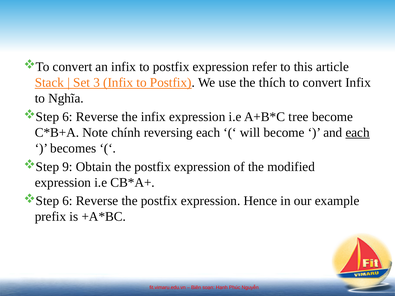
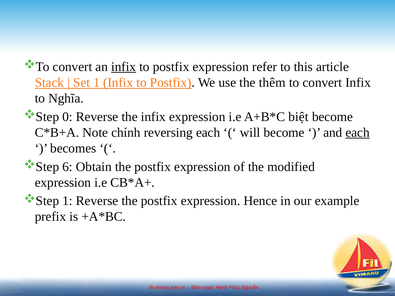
infix underline: none -> present (124, 67)
Set 3: 3 -> 1 (97, 83)
thích: thích -> thêm (272, 83)
6: 6 -> 0 (68, 117)
tree: tree -> biệt (299, 117)
9: 9 -> 6 (68, 167)
6: 6 -> 1 (68, 201)
